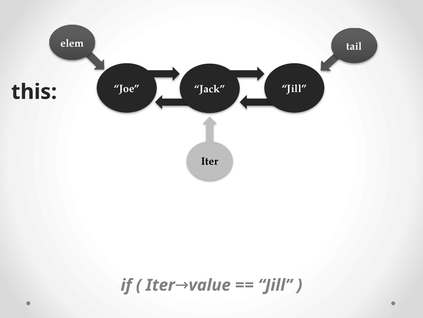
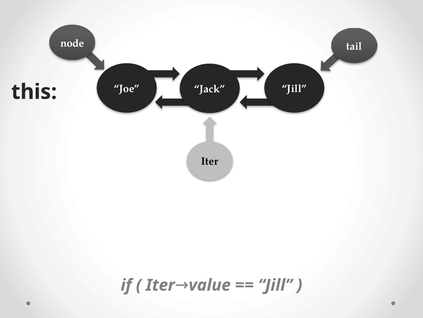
elem: elem -> node (72, 43)
